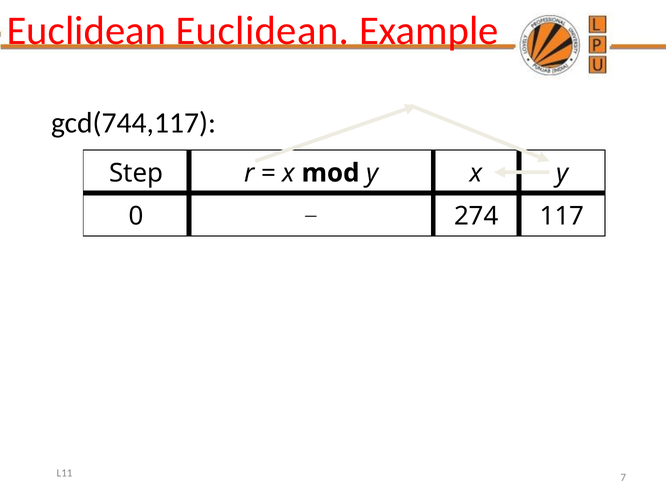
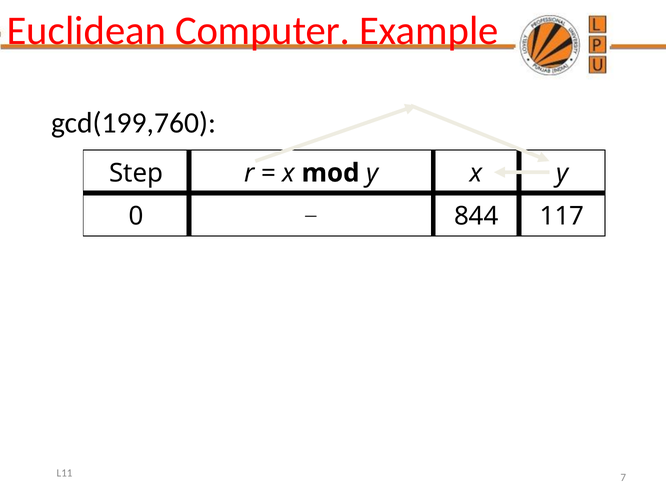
Euclidean Euclidean: Euclidean -> Computer (263, 31)
gcd(744,117: gcd(744,117 -> gcd(199,760 (134, 123)
274: 274 -> 844 (476, 216)
